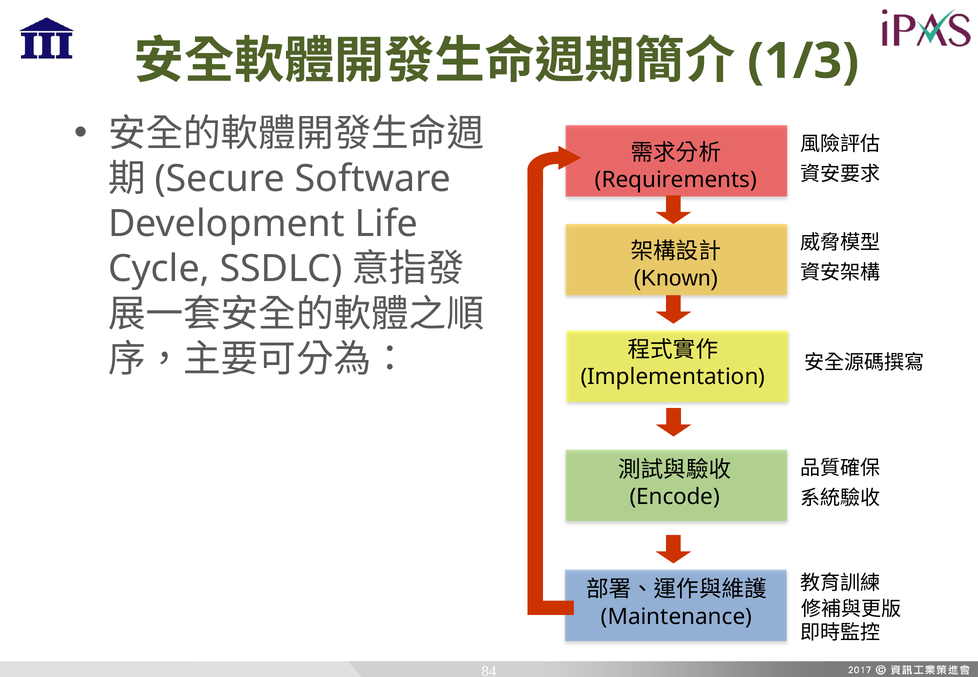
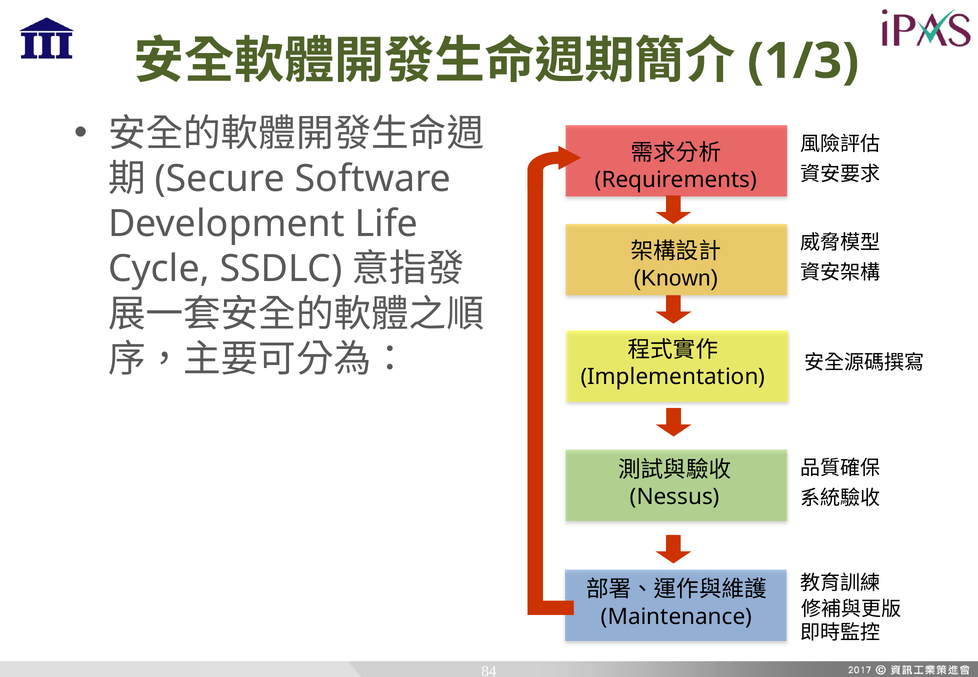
Encode: Encode -> Nessus (675, 497)
